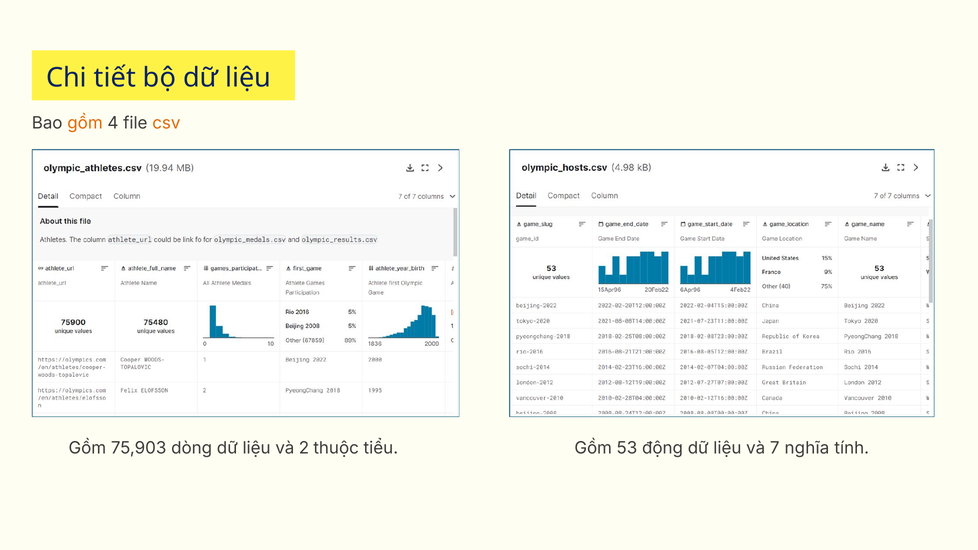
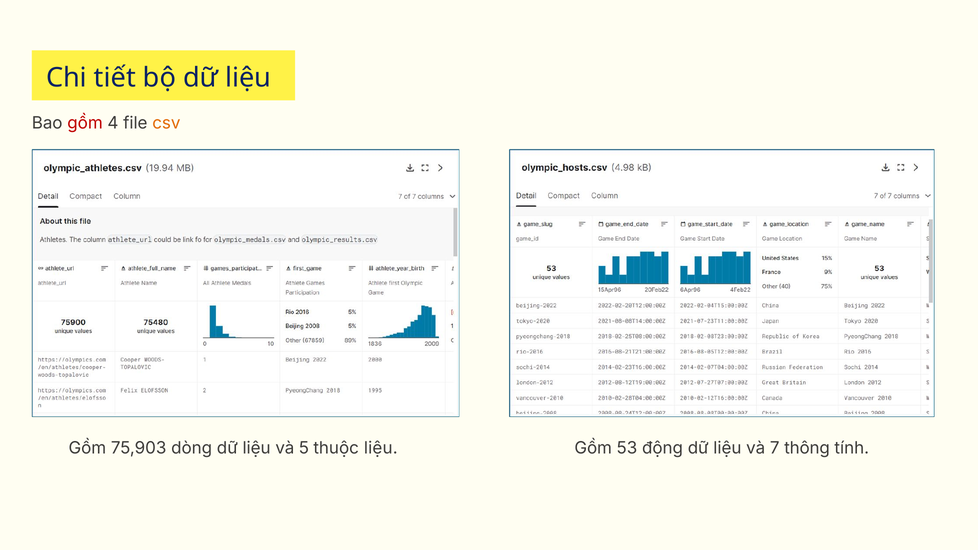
gồm colour: orange -> red (85, 123)
2: 2 -> 5 (304, 448)
thuộc tiểu: tiểu -> liệu (381, 448)
nghĩa: nghĩa -> thông (807, 448)
